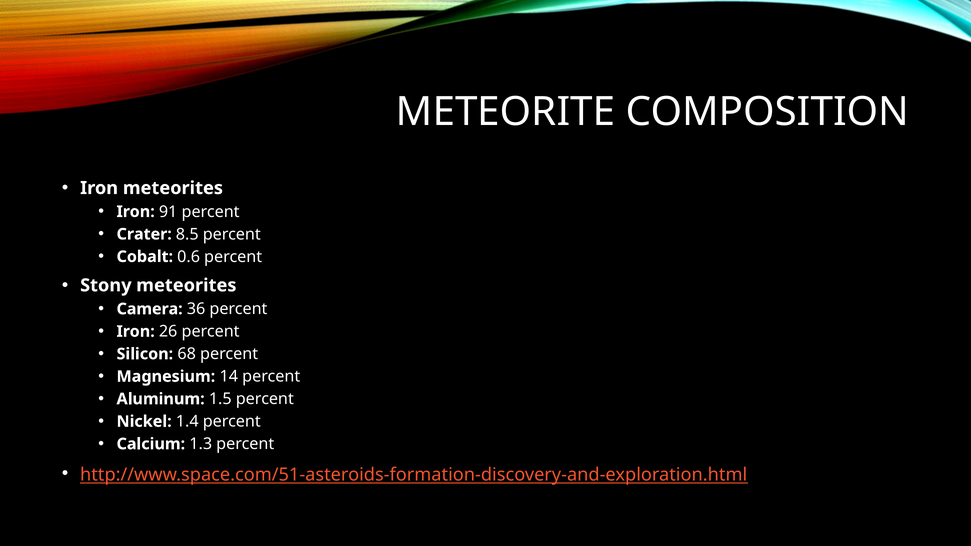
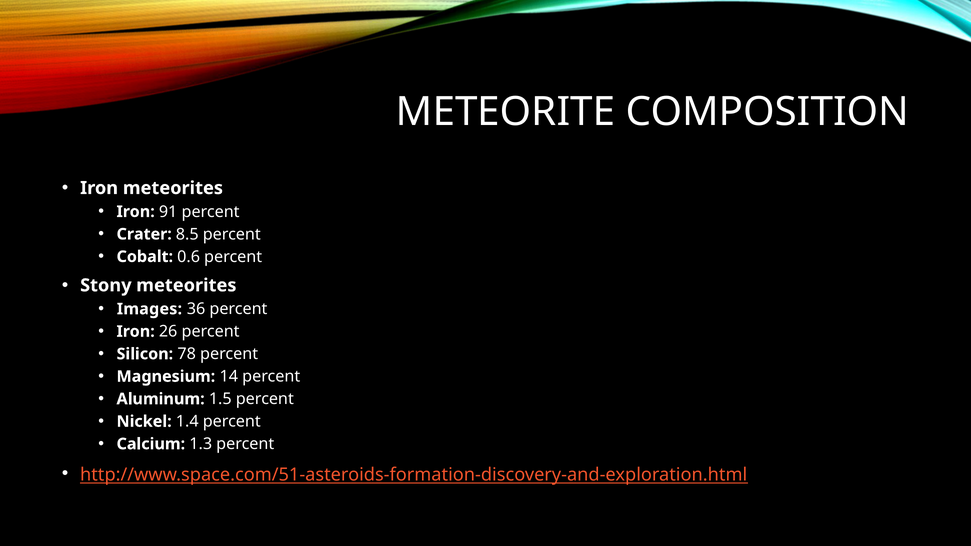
Camera: Camera -> Images (149, 309)
68: 68 -> 78 (187, 354)
